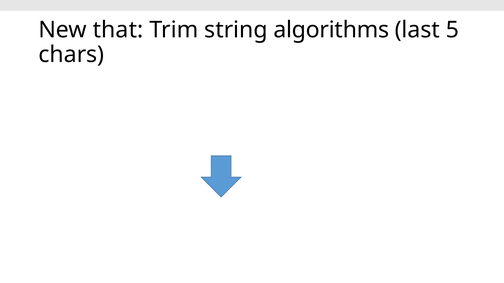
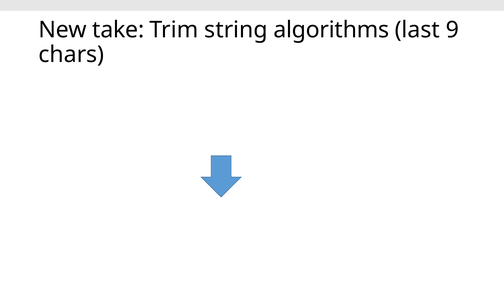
that: that -> take (118, 30)
5: 5 -> 9 (453, 30)
